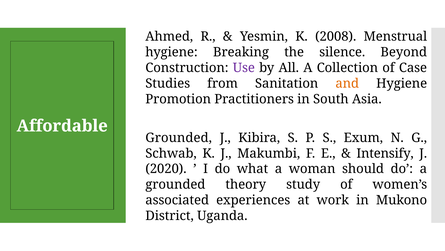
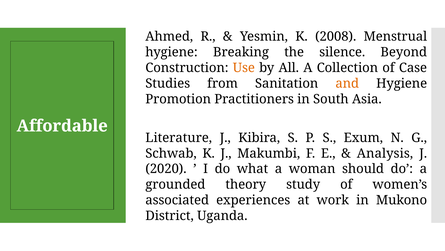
Use colour: purple -> orange (244, 68)
Grounded: Grounded -> Literature (179, 137)
Intensify: Intensify -> Analysis (385, 153)
